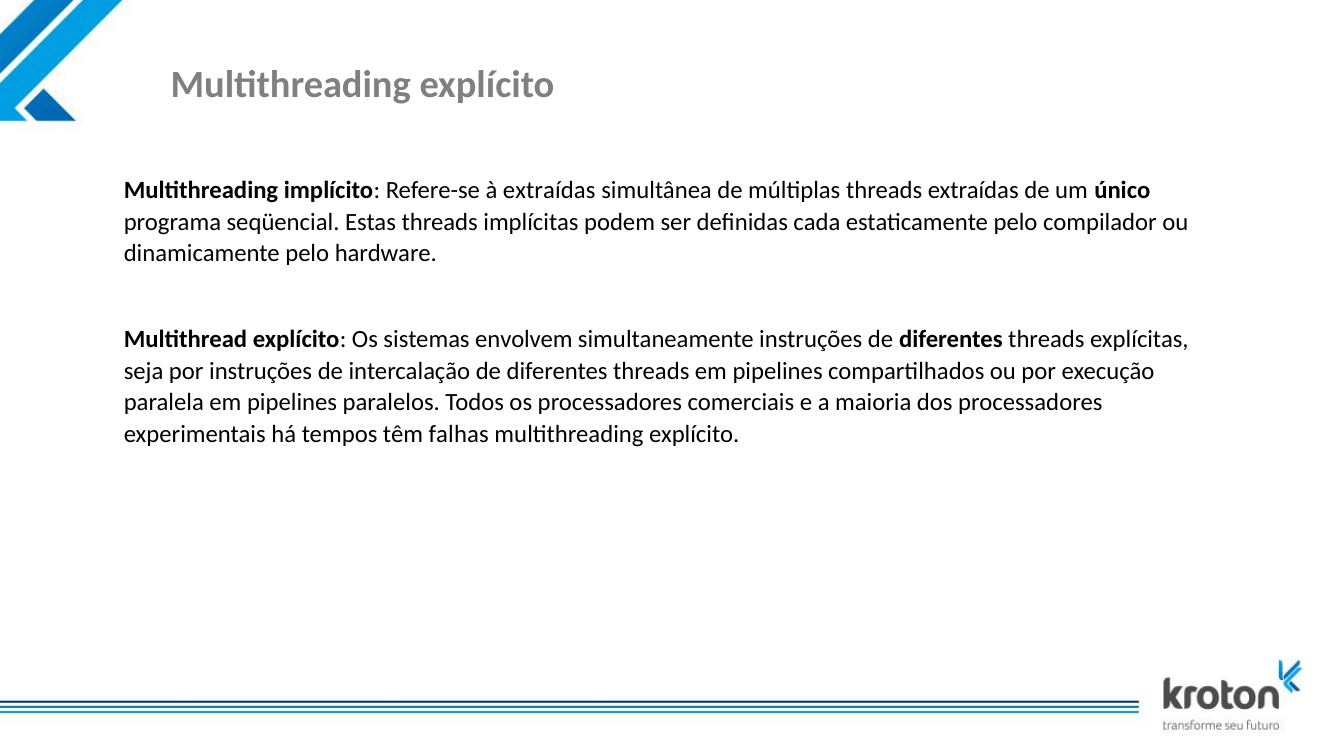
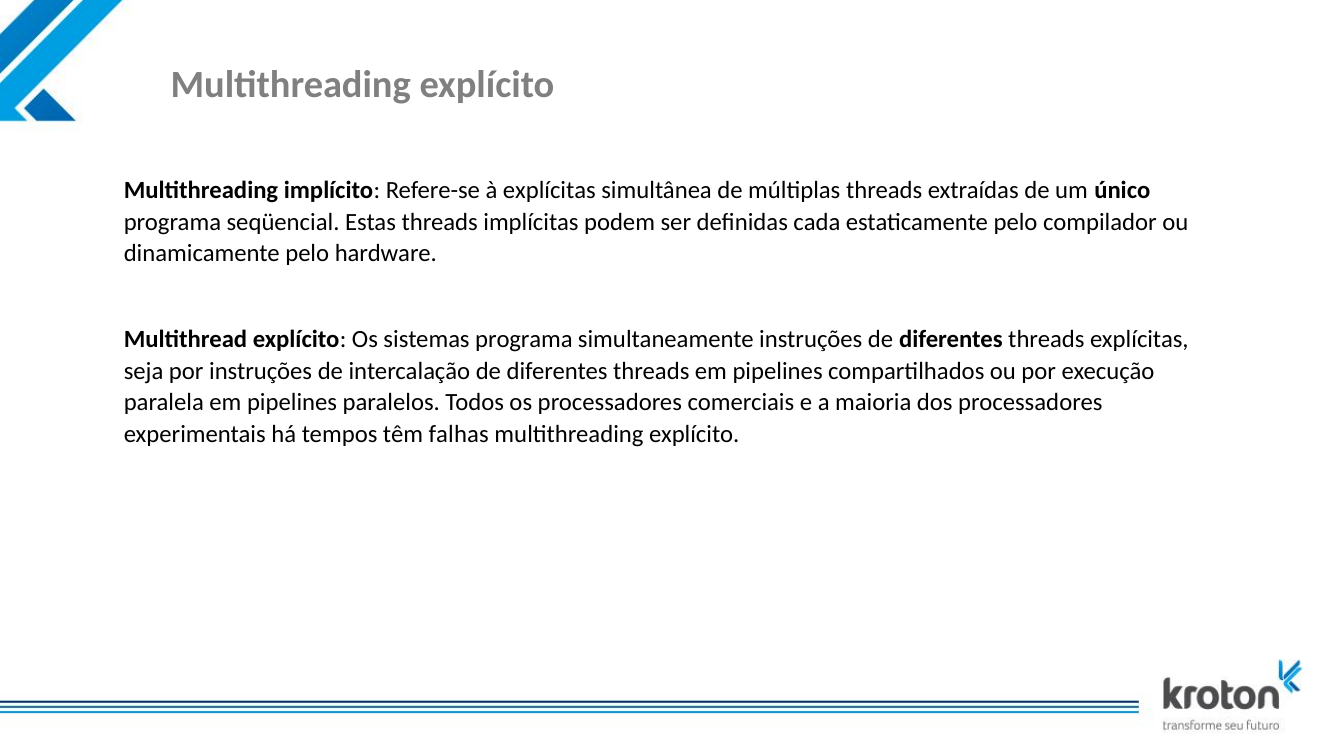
à extraídas: extraídas -> explícitas (549, 190)
sistemas envolvem: envolvem -> programa (524, 339)
